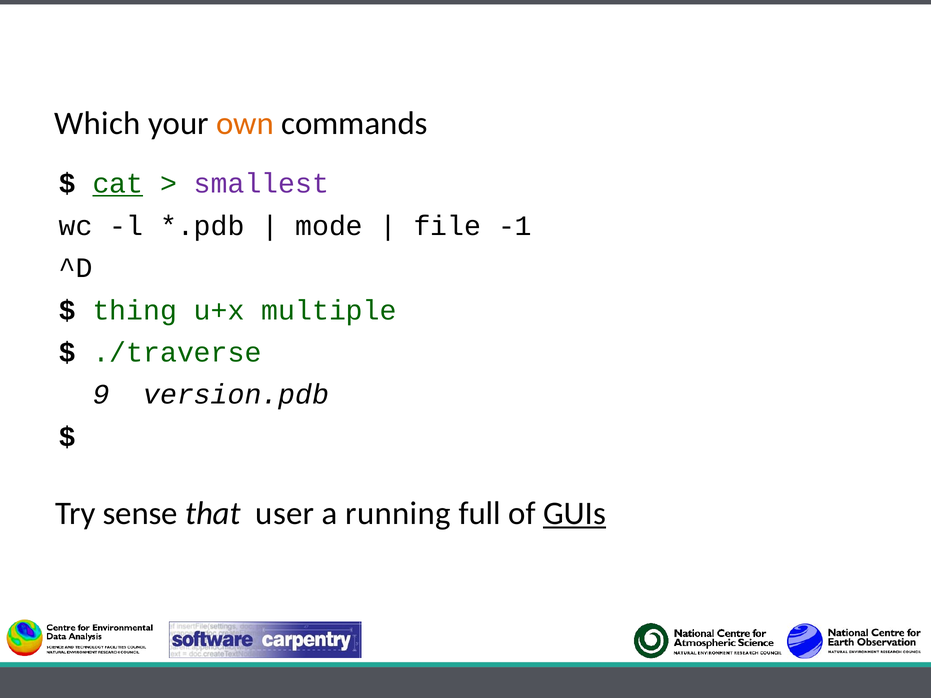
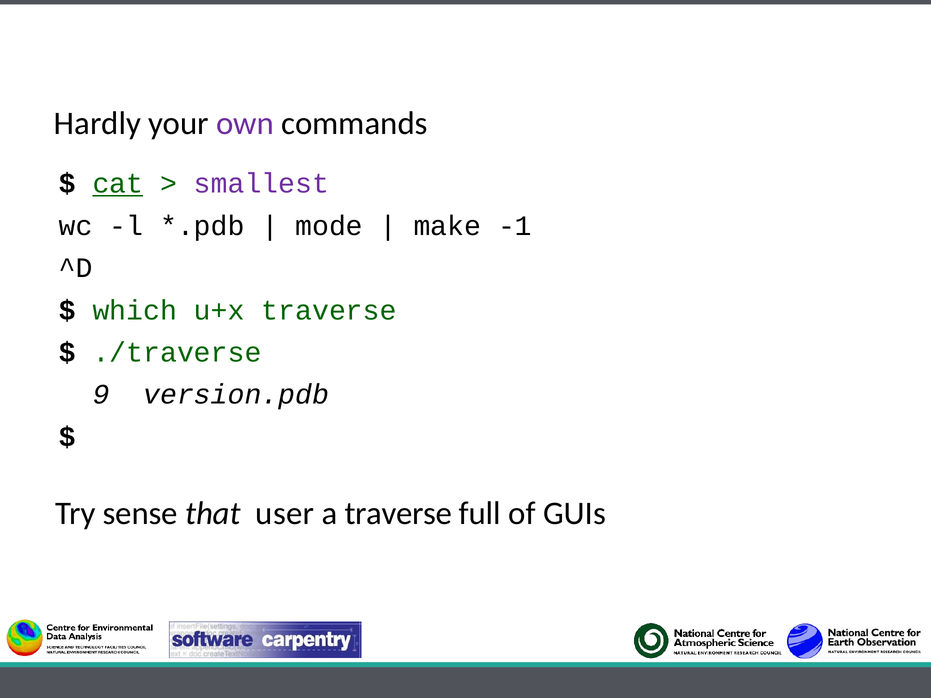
Which: Which -> Hardly (97, 124)
own colour: orange -> purple (245, 124)
file: file -> make (447, 226)
thing: thing -> which (135, 310)
u+x multiple: multiple -> traverse (329, 310)
a running: running -> traverse (398, 513)
GUIs underline: present -> none (574, 513)
